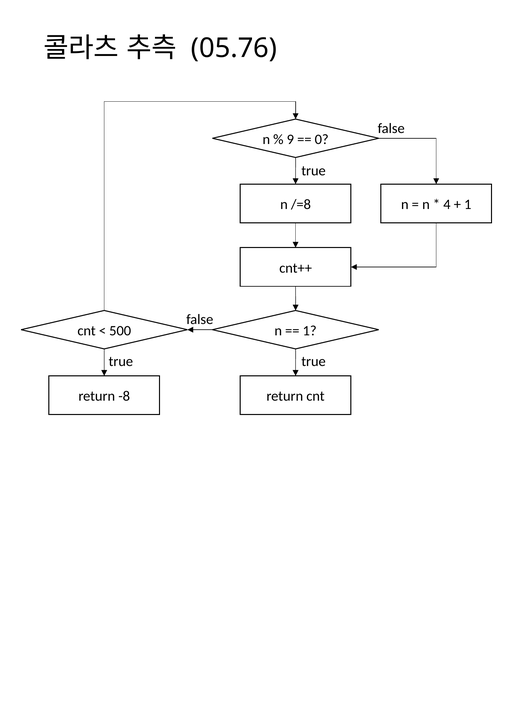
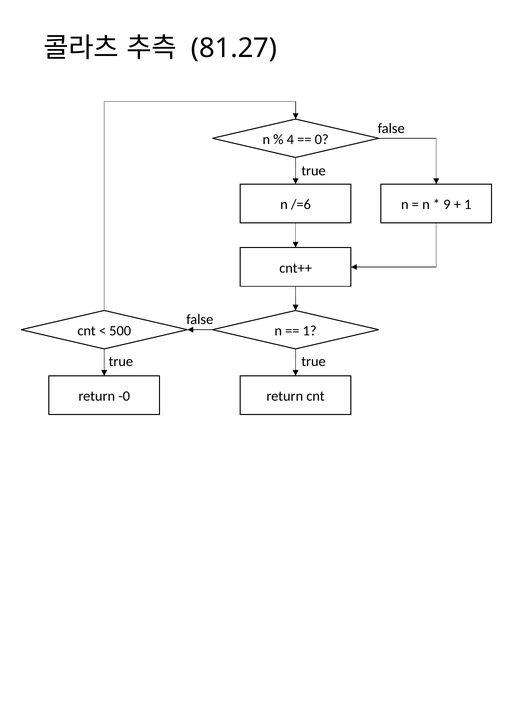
05.76: 05.76 -> 81.27 (234, 48)
9: 9 -> 4 (290, 139)
/=8: /=8 -> /=6 (301, 205)
4: 4 -> 9 (447, 205)
-8: -8 -> -0 (124, 397)
